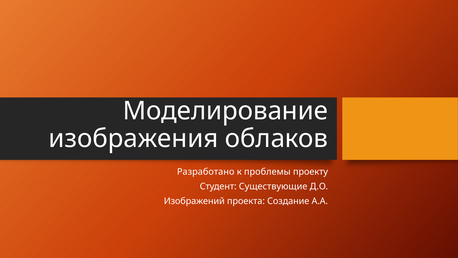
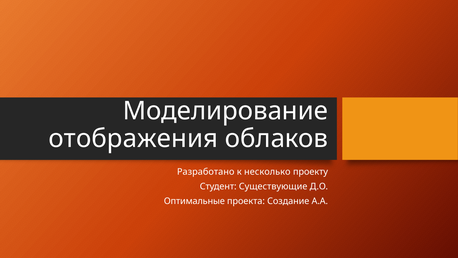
изображения: изображения -> отображения (133, 138)
проблемы: проблемы -> несколько (267, 172)
Изображений: Изображений -> Оптимальные (194, 201)
